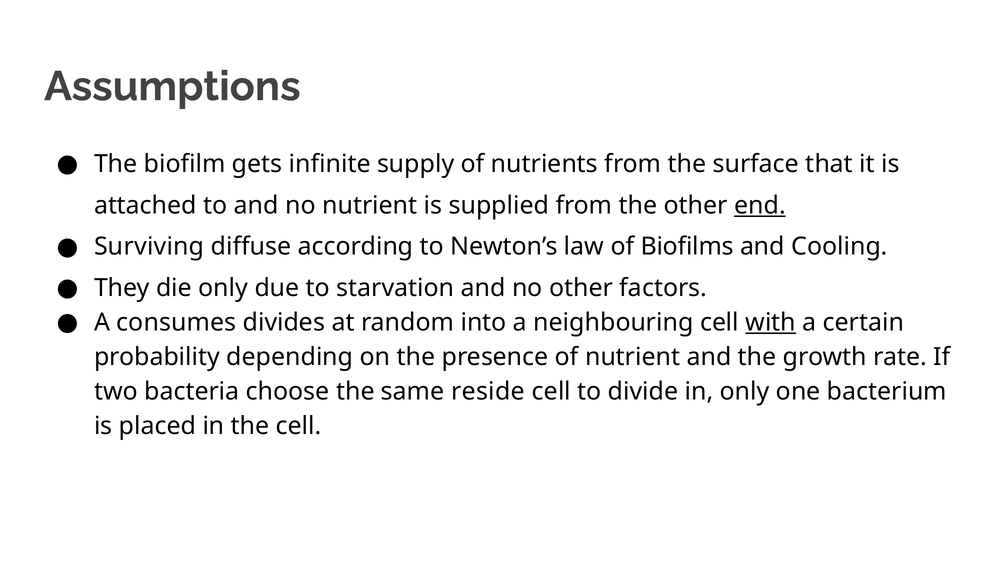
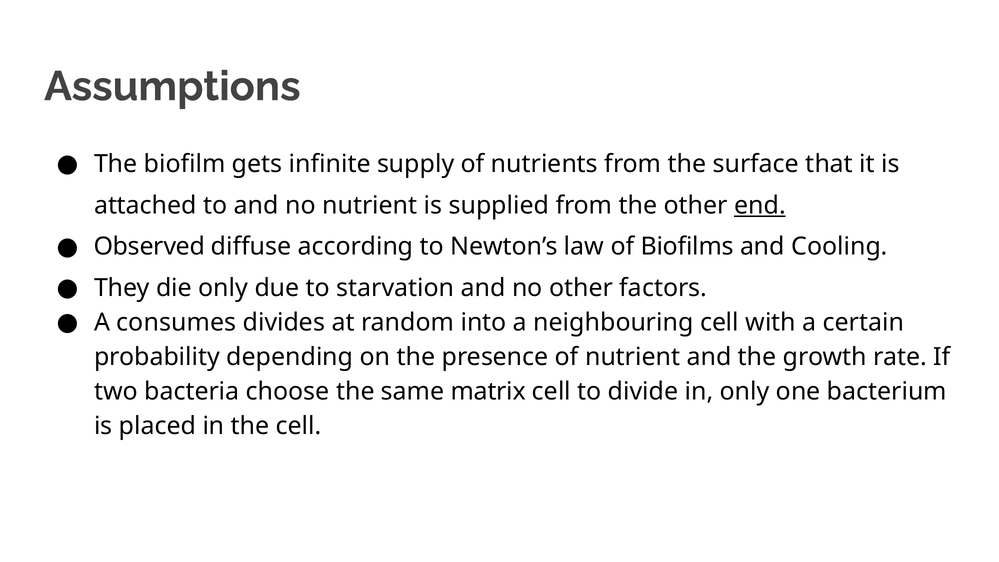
Surviving: Surviving -> Observed (149, 247)
with underline: present -> none (771, 322)
reside: reside -> matrix (488, 391)
